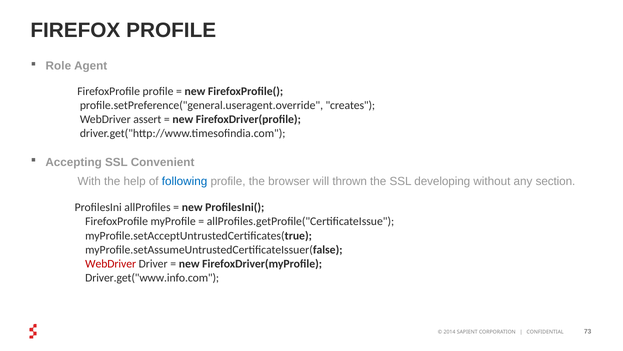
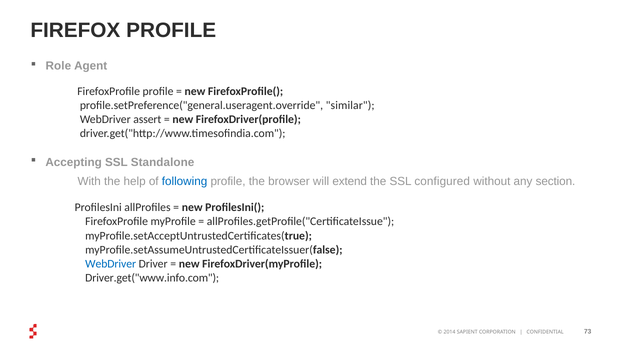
creates: creates -> similar (350, 105)
Convenient: Convenient -> Standalone (163, 162)
thrown: thrown -> extend (350, 181)
developing: developing -> configured (442, 181)
WebDriver colour: red -> blue (111, 263)
